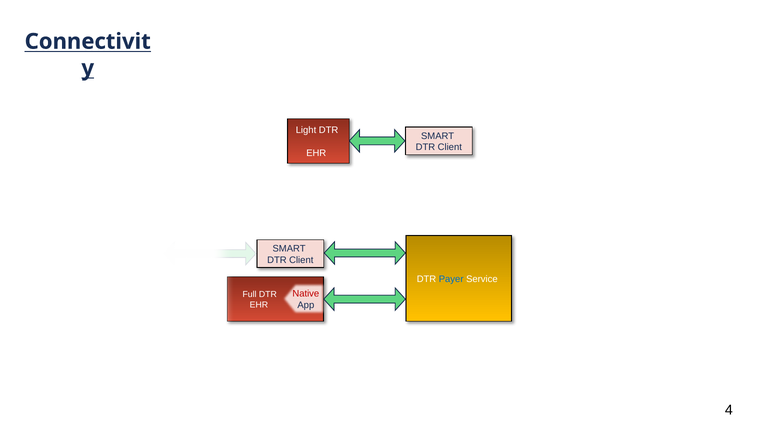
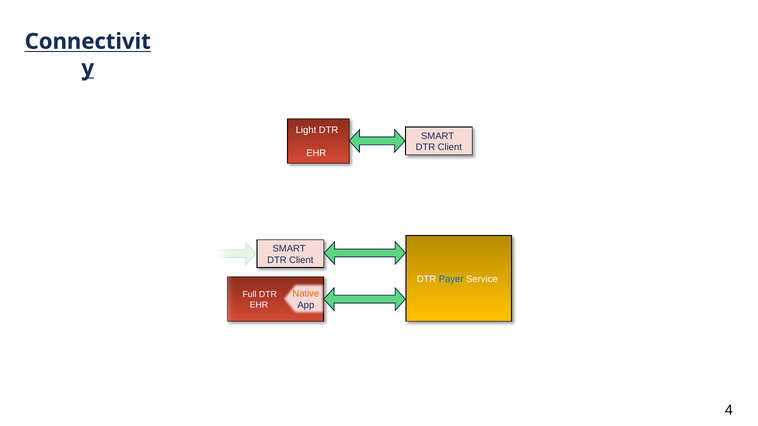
Native colour: red -> orange (306, 294)
